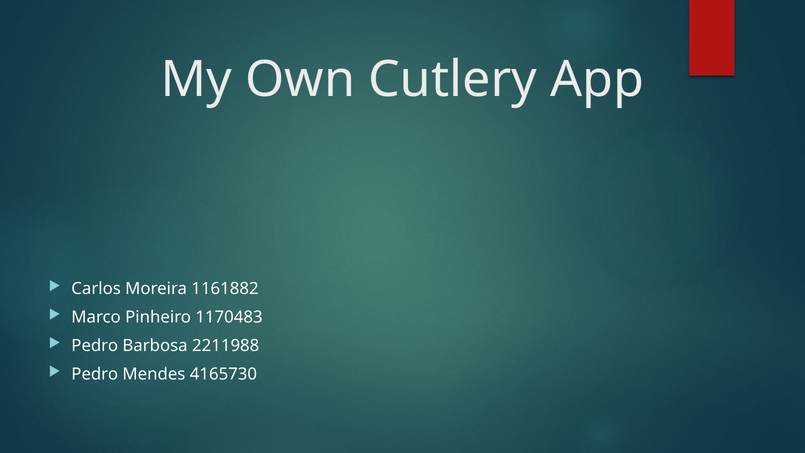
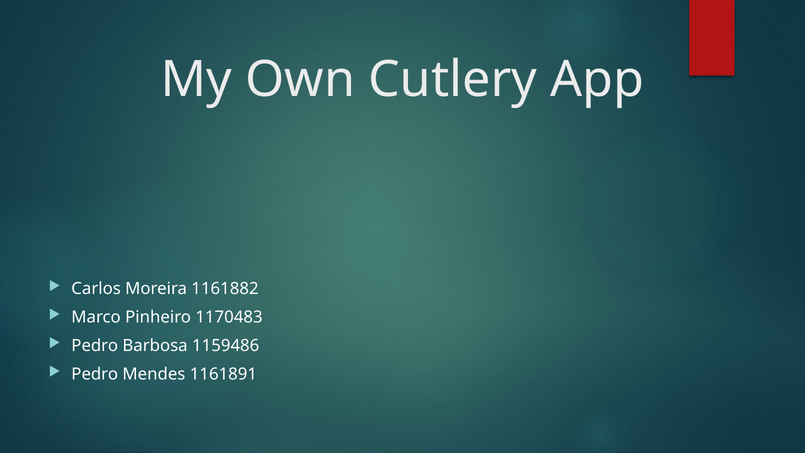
2211988: 2211988 -> 1159486 (226, 346)
4165730: 4165730 -> 1161891 (223, 374)
